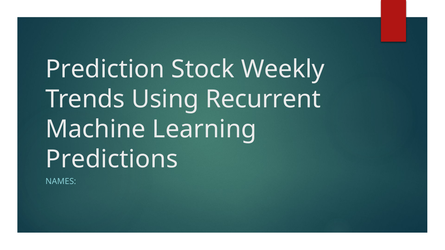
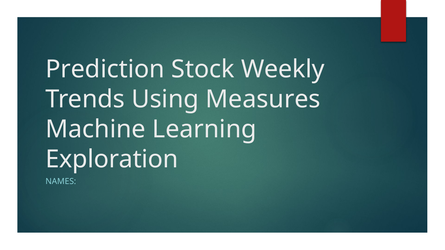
Recurrent: Recurrent -> Measures (263, 99)
Predictions: Predictions -> Exploration (112, 159)
